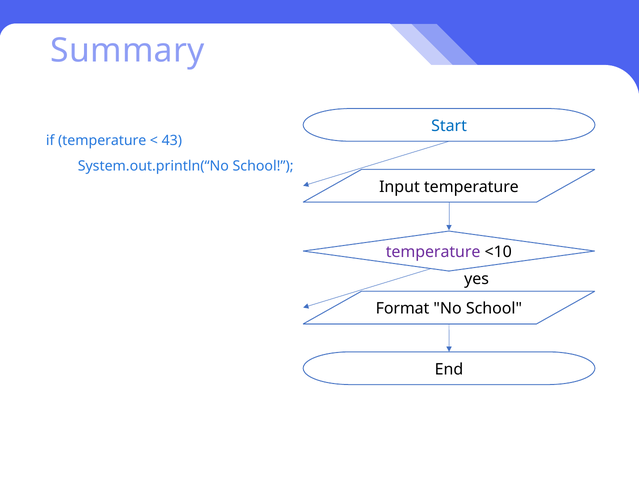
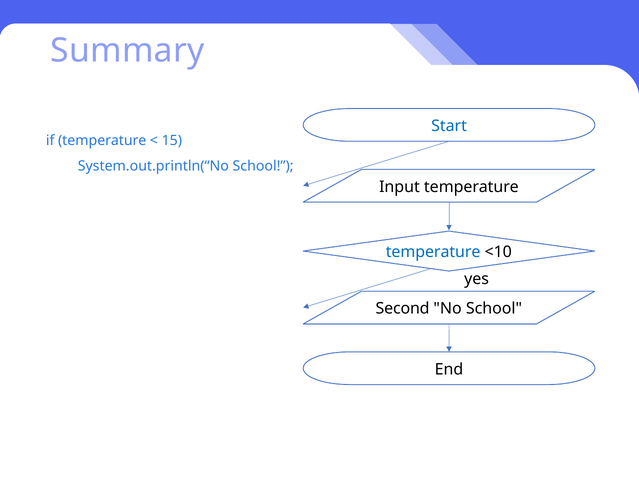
43: 43 -> 15 (172, 141)
temperature colour: purple -> blue (433, 252)
Format: Format -> Second (403, 309)
